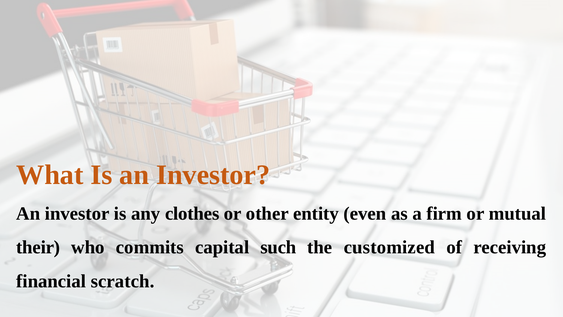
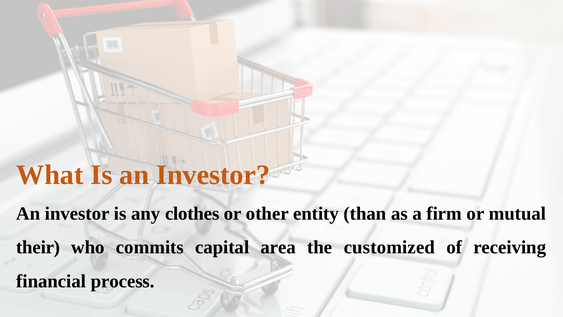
even: even -> than (365, 213)
such: such -> area (278, 247)
scratch: scratch -> process (123, 281)
